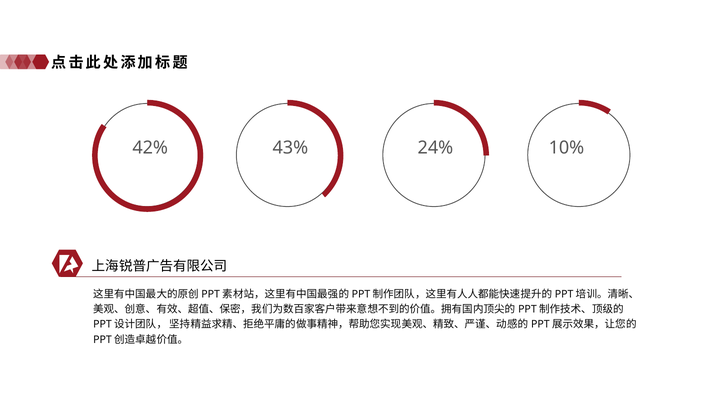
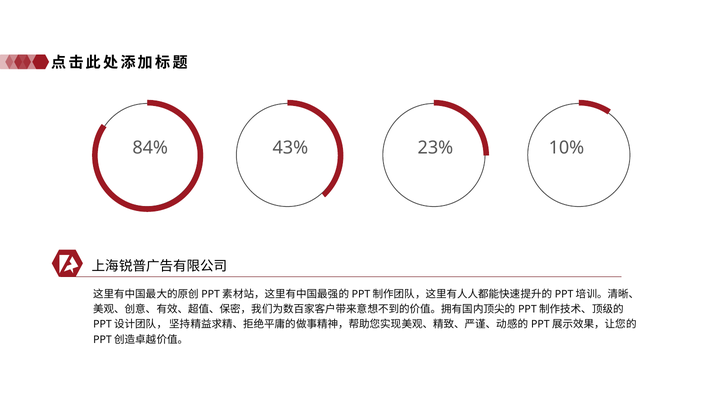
42%: 42% -> 84% (150, 148)
24%: 24% -> 23% (435, 148)
